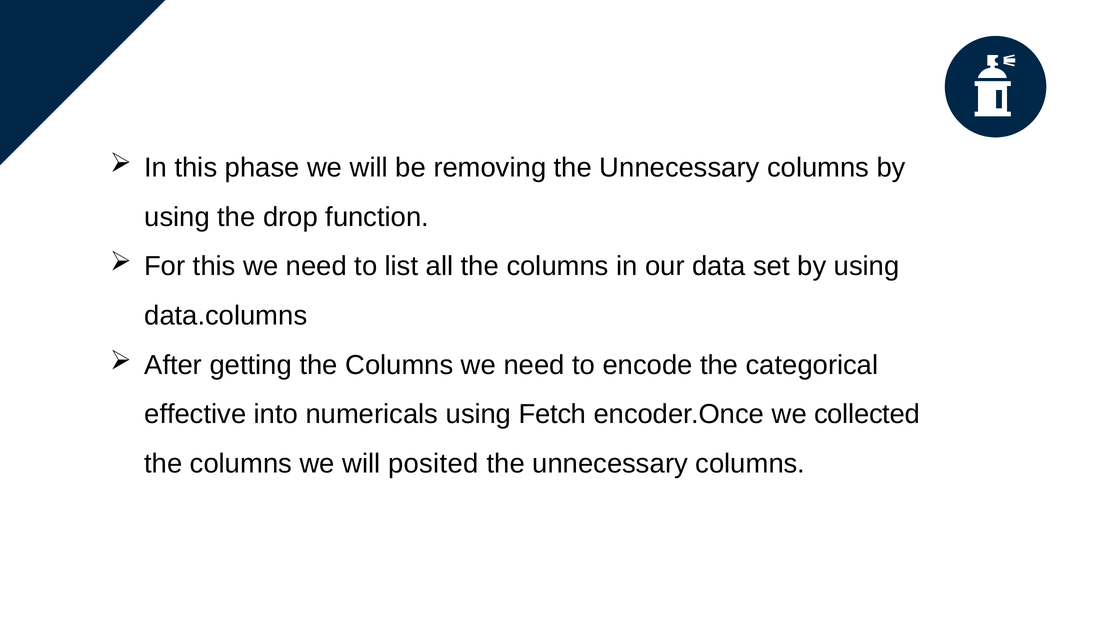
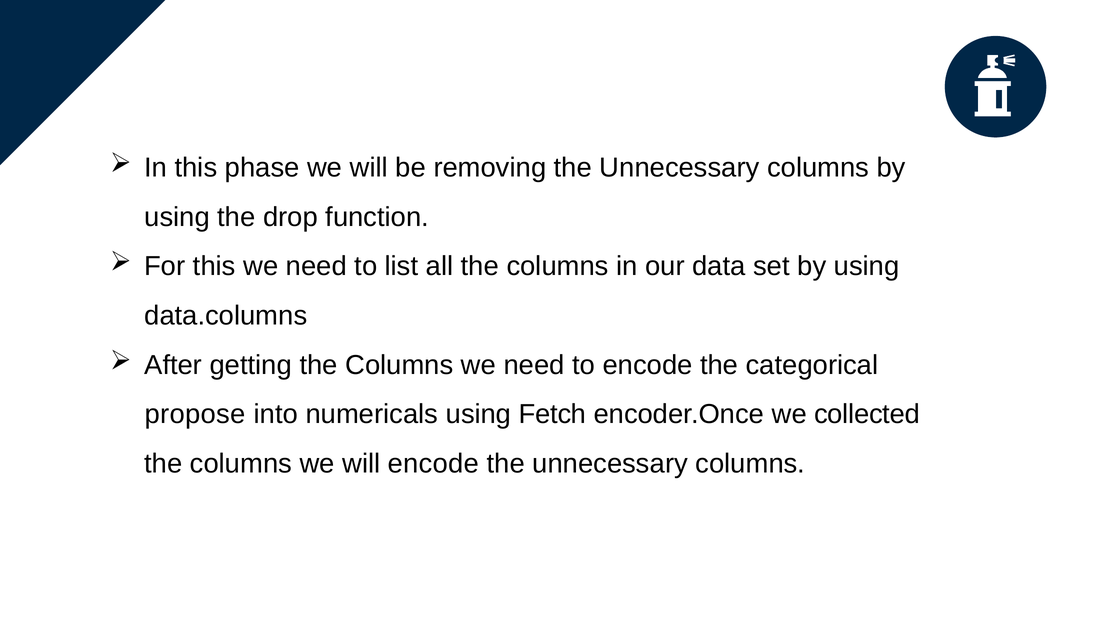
effective: effective -> propose (195, 415)
will posited: posited -> encode (433, 464)
